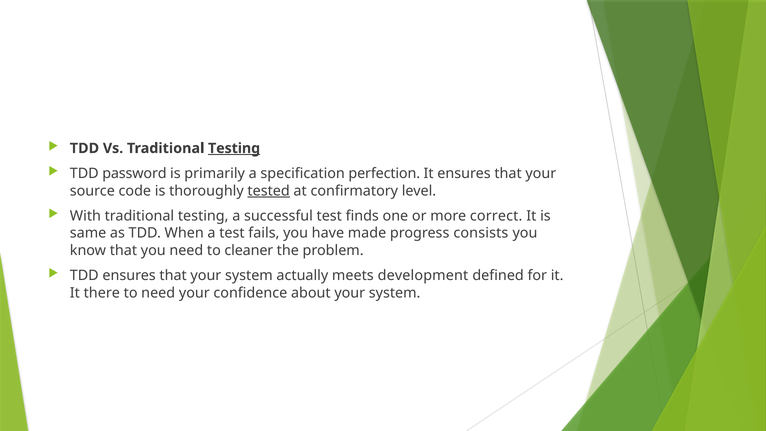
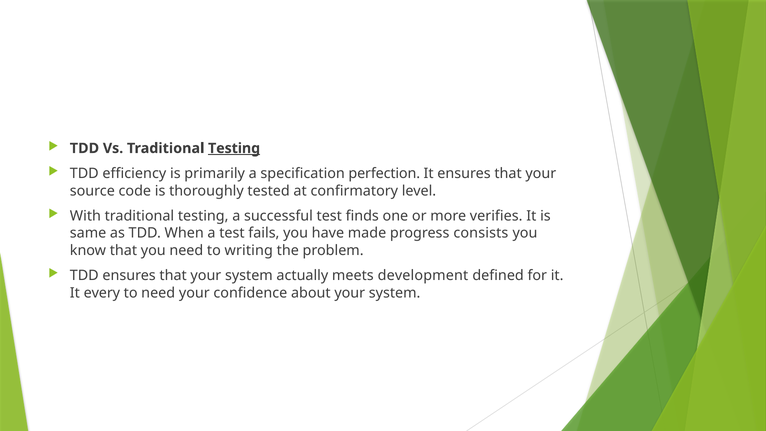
password: password -> efficiency (134, 173)
tested underline: present -> none (269, 191)
correct: correct -> verifies (496, 216)
cleaner: cleaner -> writing (249, 250)
there: there -> every (102, 293)
